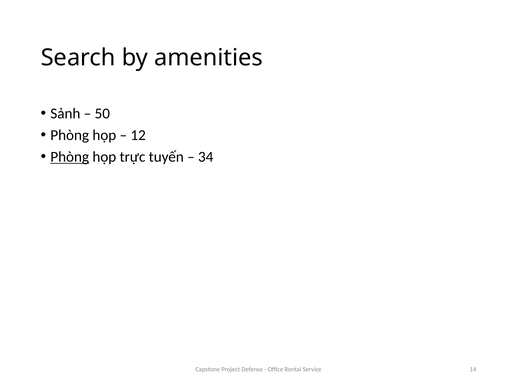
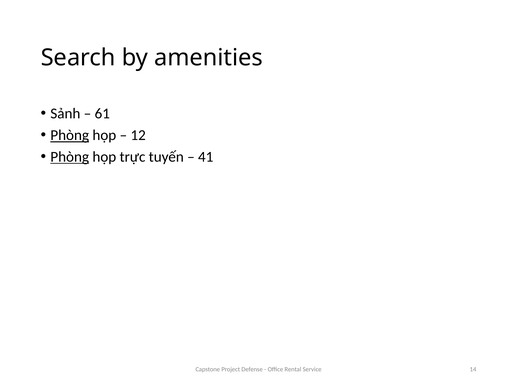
50: 50 -> 61 (102, 114)
Phòng underline: none -> present (70, 136)
34: 34 -> 41 (206, 157)
